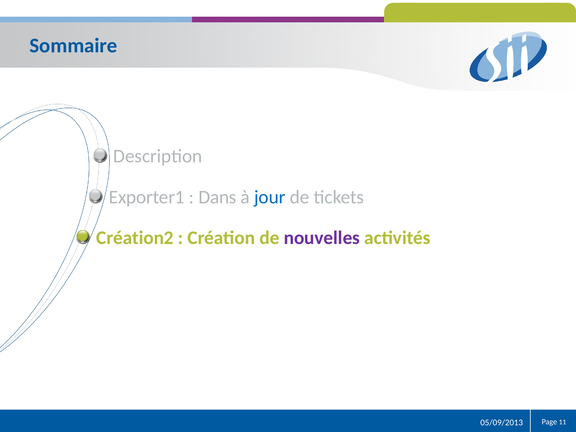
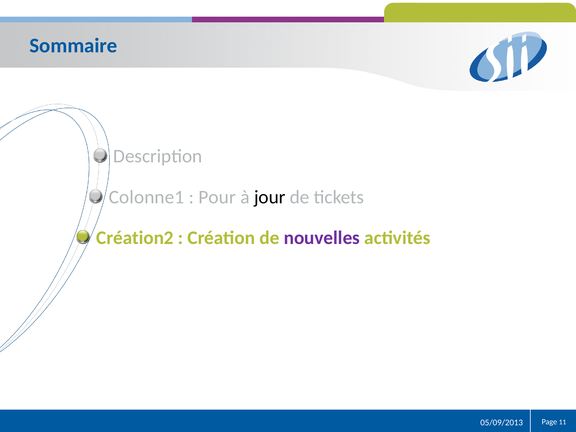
Exporter1: Exporter1 -> Colonne1 (147, 197)
Dans: Dans -> Pour (217, 197)
jour colour: blue -> black (270, 197)
